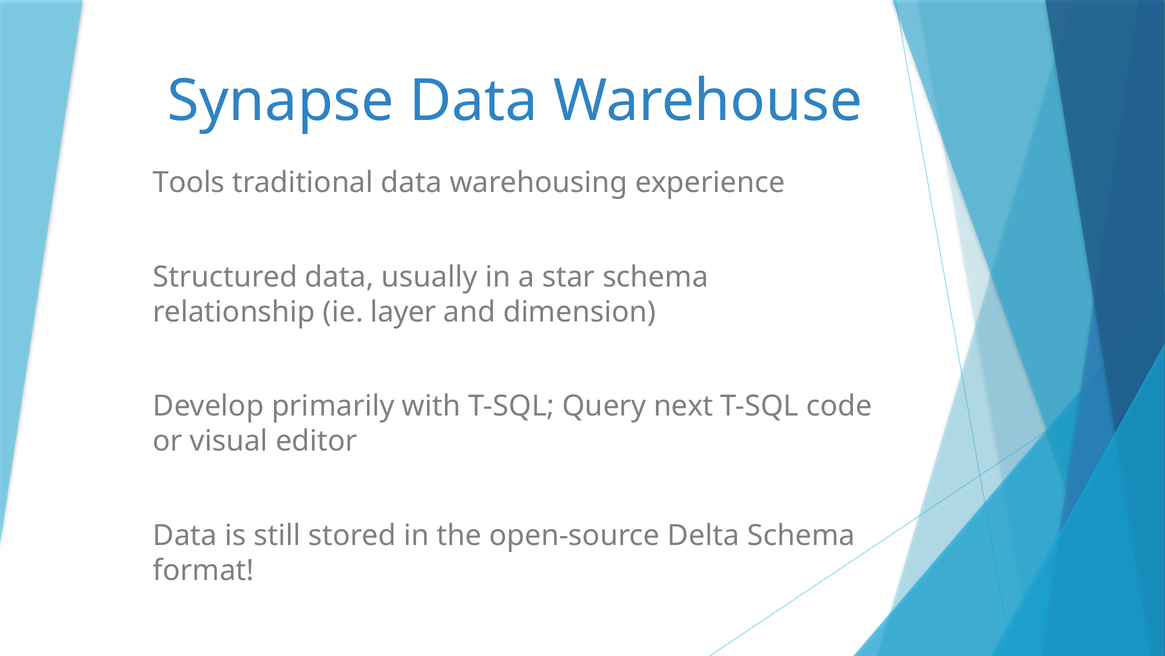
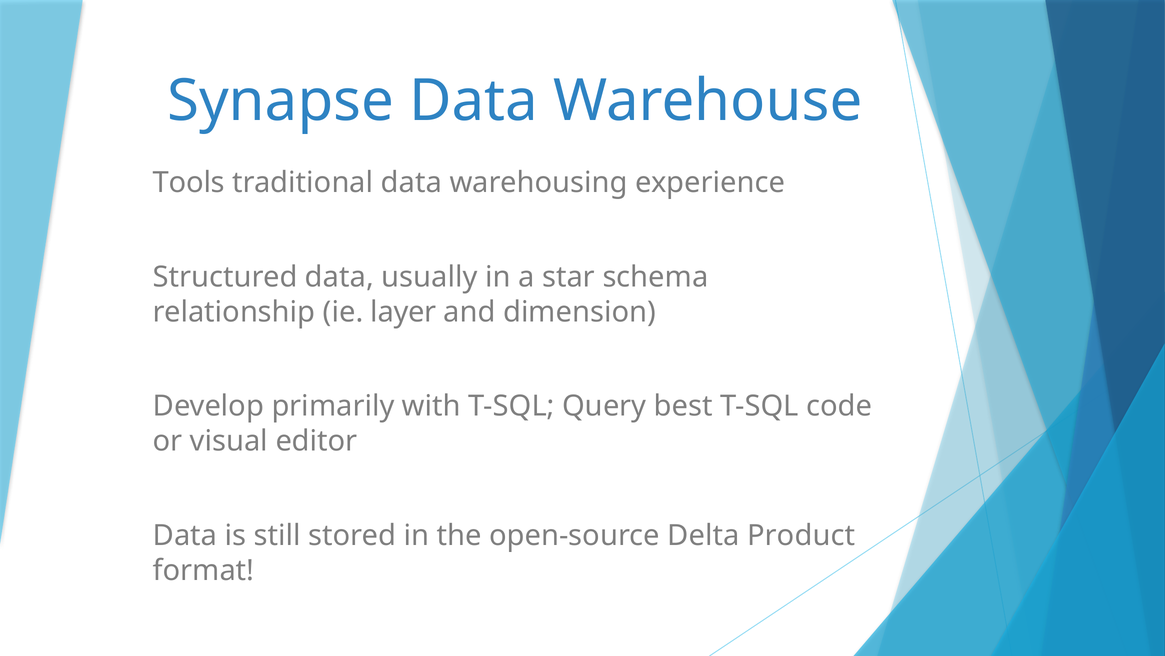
next: next -> best (683, 406)
Delta Schema: Schema -> Product (801, 535)
